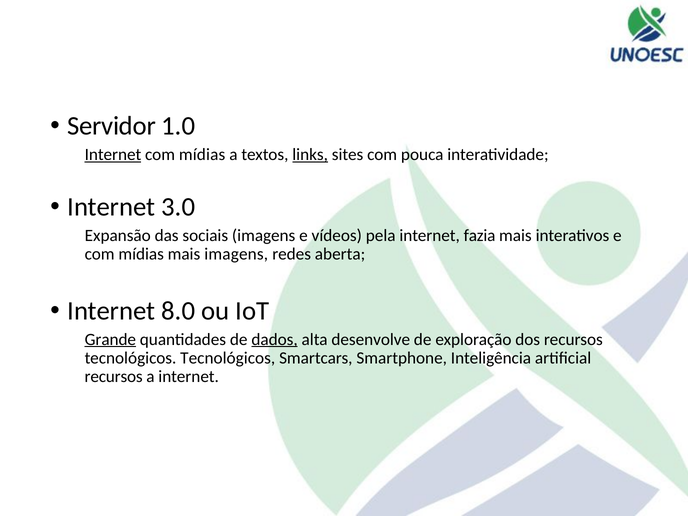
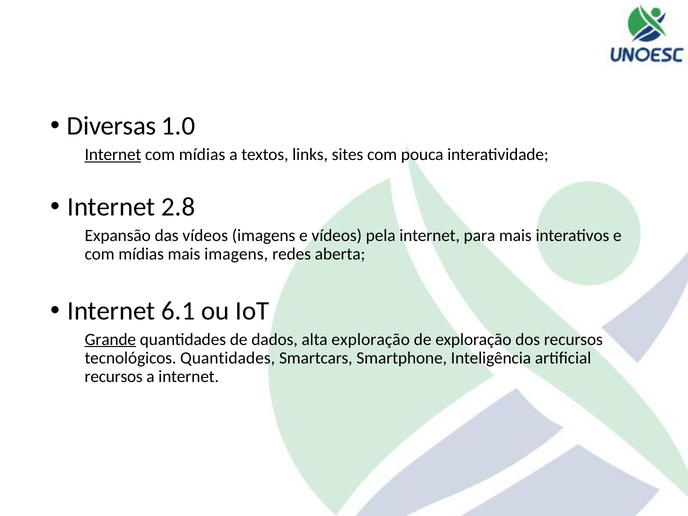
Servidor: Servidor -> Diversas (112, 126)
links underline: present -> none (310, 155)
3.0: 3.0 -> 2.8 (178, 207)
das sociais: sociais -> vídeos (205, 236)
fazia: fazia -> para (479, 236)
8.0: 8.0 -> 6.1 (178, 311)
dados underline: present -> none (275, 339)
alta desenvolve: desenvolve -> exploração (371, 339)
tecnológicos Tecnológicos: Tecnológicos -> Quantidades (228, 358)
